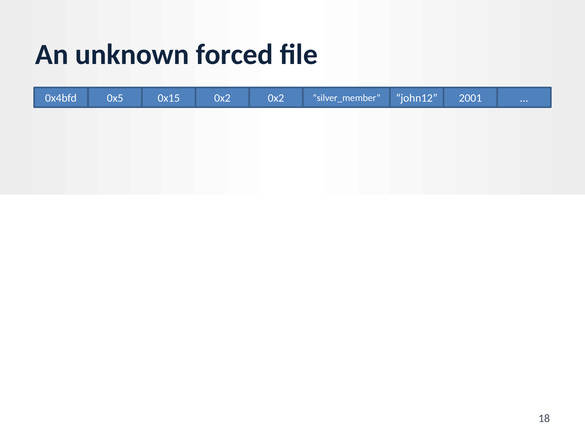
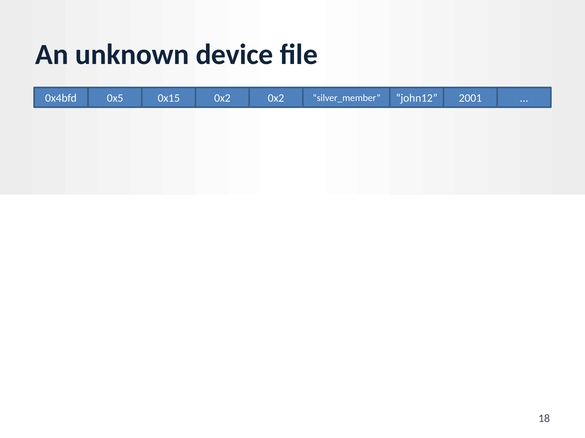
forced: forced -> device (235, 55)
